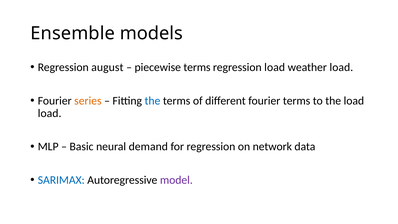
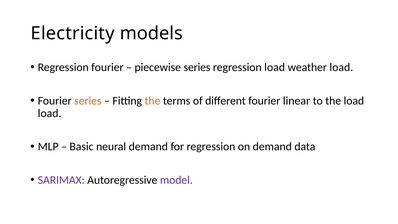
Ensemble: Ensemble -> Electricity (73, 33)
Regression august: august -> fourier (107, 67)
piecewise terms: terms -> series (197, 67)
the colour: blue -> orange (152, 101)
fourier terms: terms -> linear (297, 101)
on network: network -> demand (272, 147)
SARIMAX colour: blue -> purple (61, 180)
